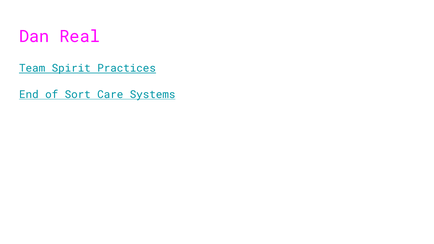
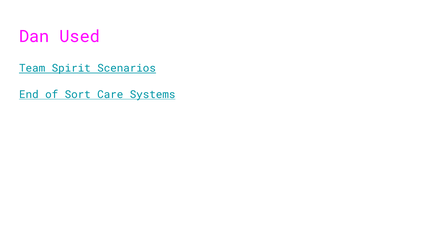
Real: Real -> Used (80, 37)
Practices: Practices -> Scenarios (127, 68)
